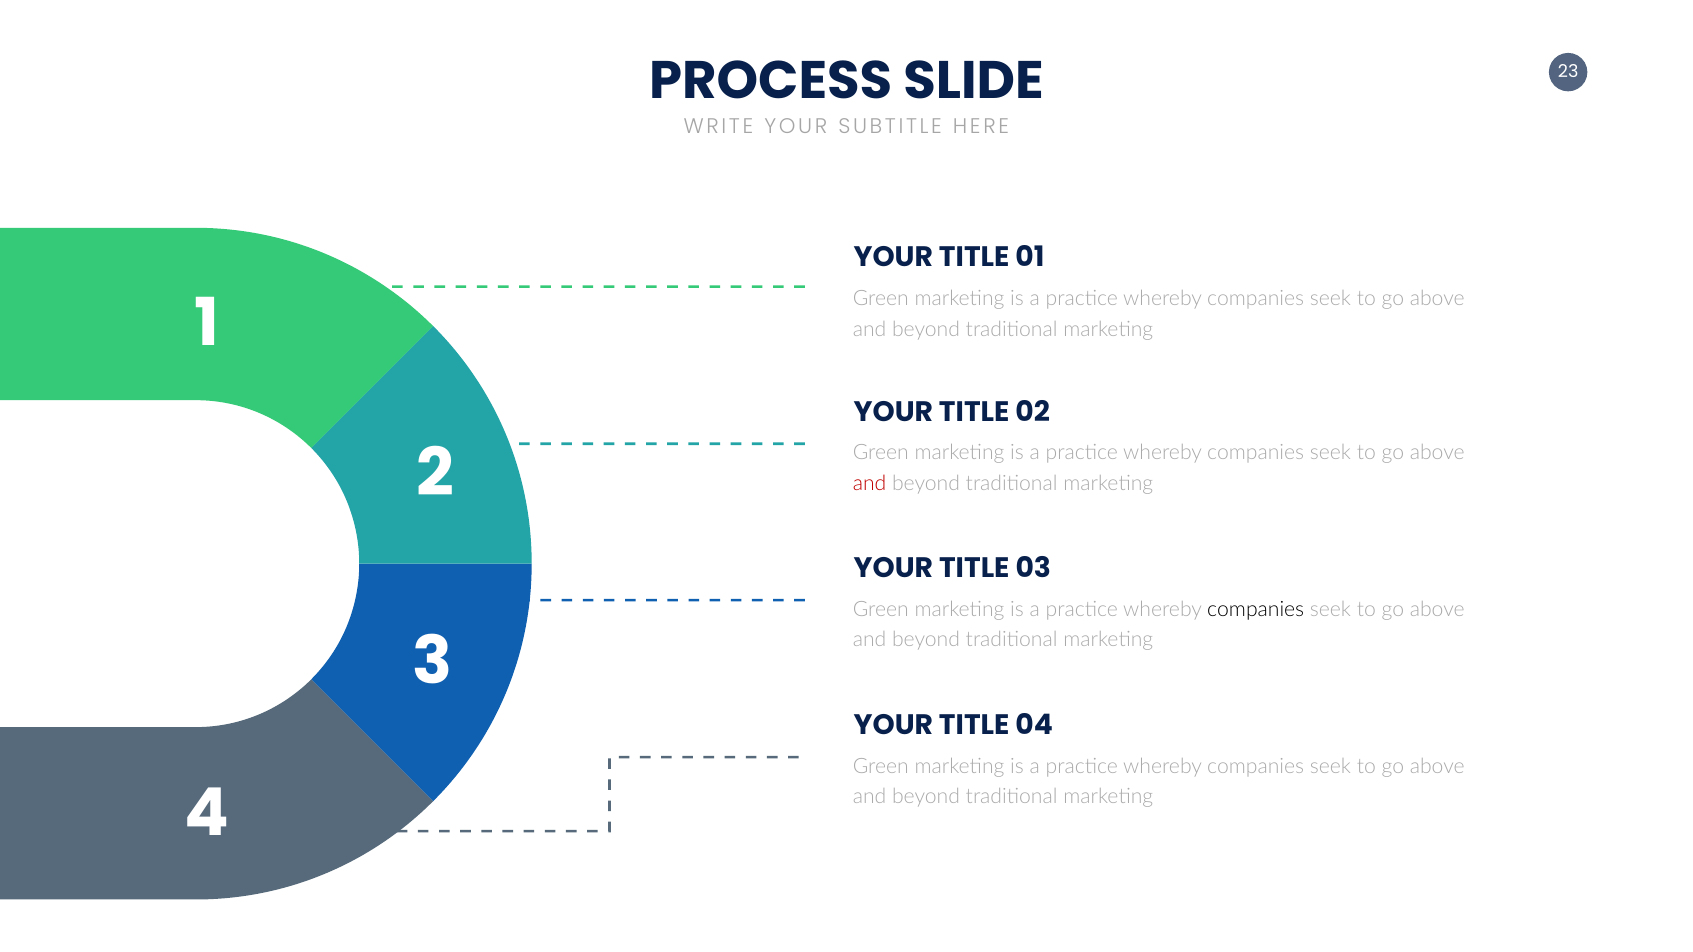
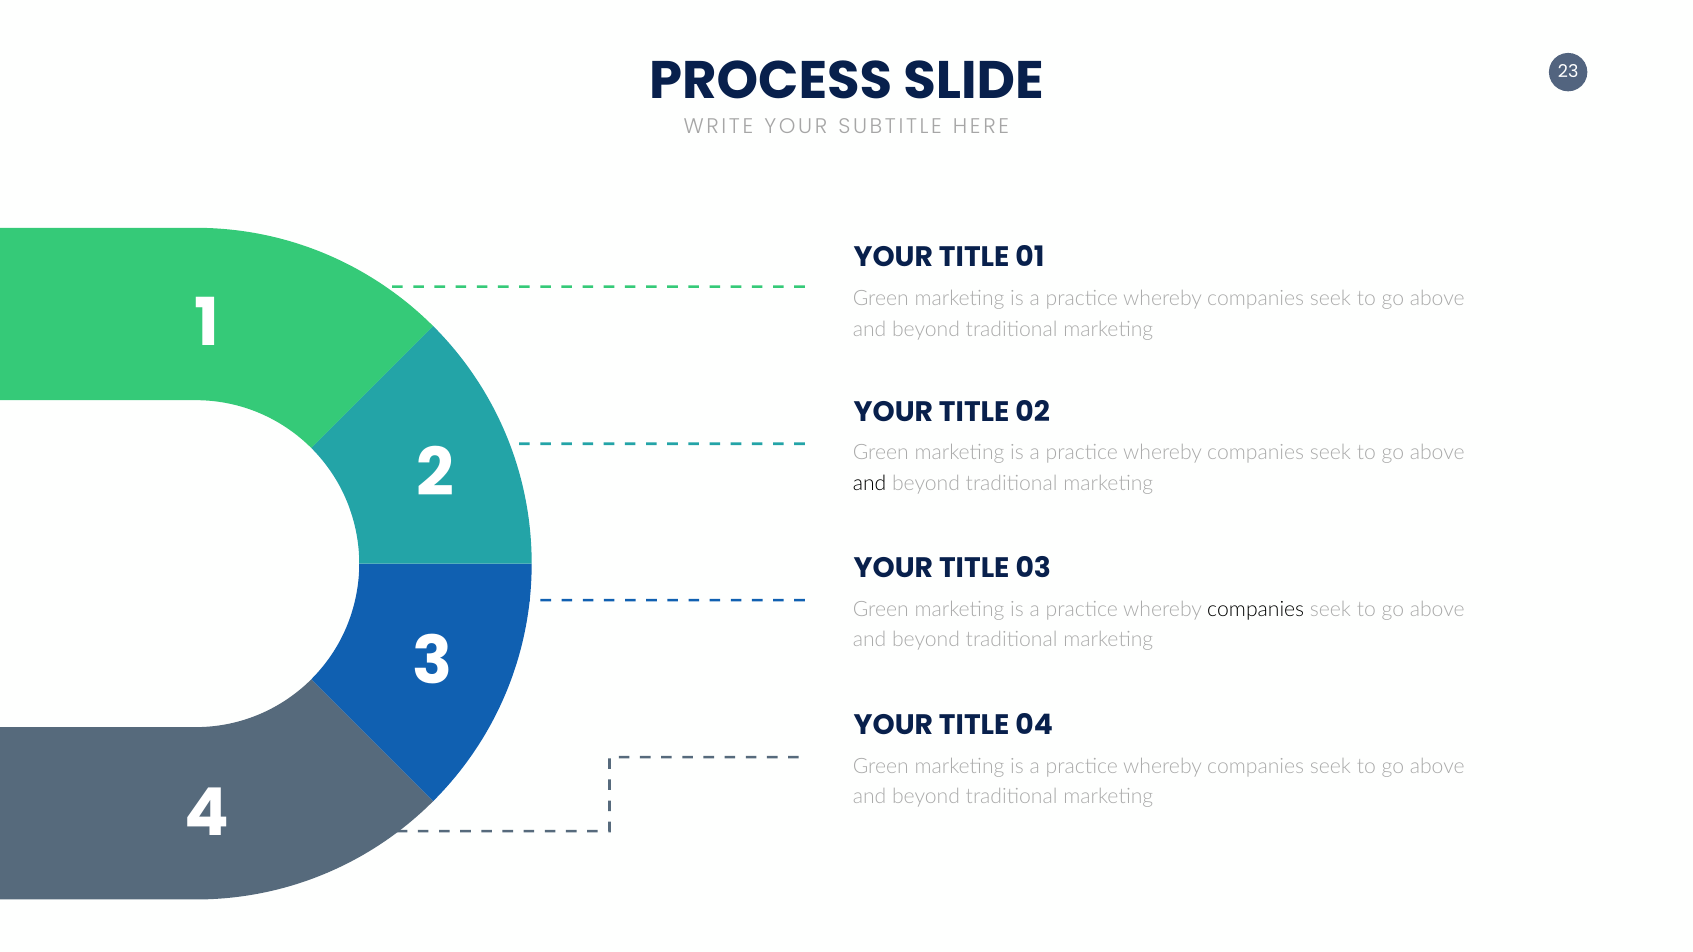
and colour: red -> black (870, 484)
